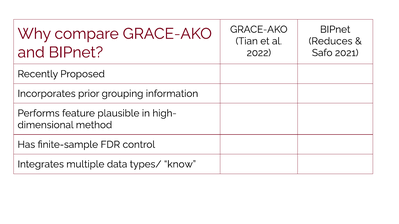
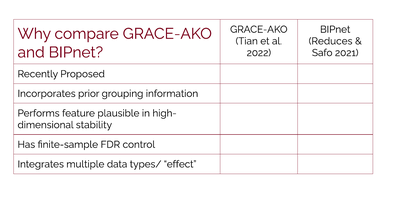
method: method -> stability (94, 125)
know: know -> effect (180, 164)
